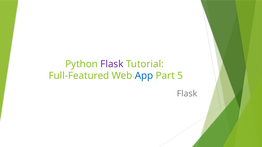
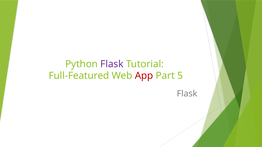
App colour: blue -> red (144, 76)
